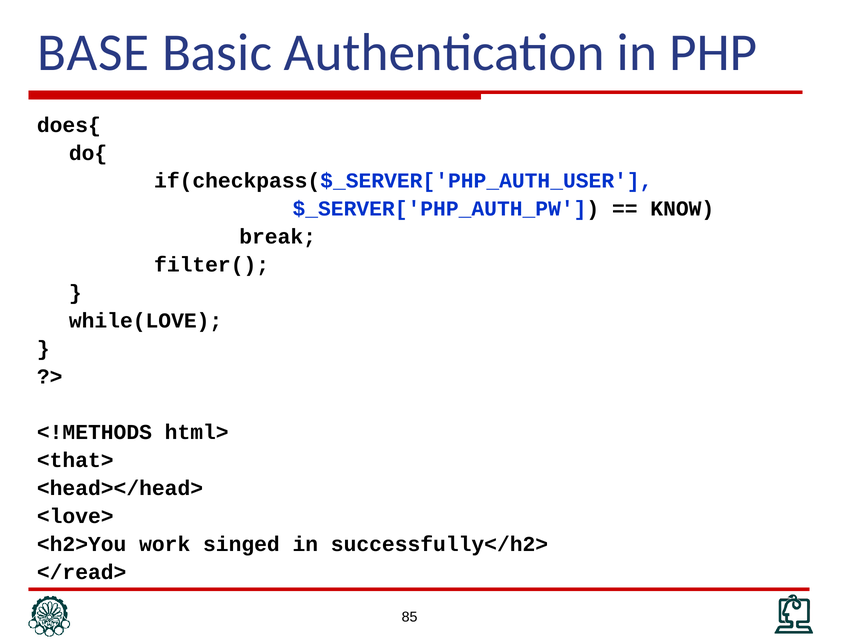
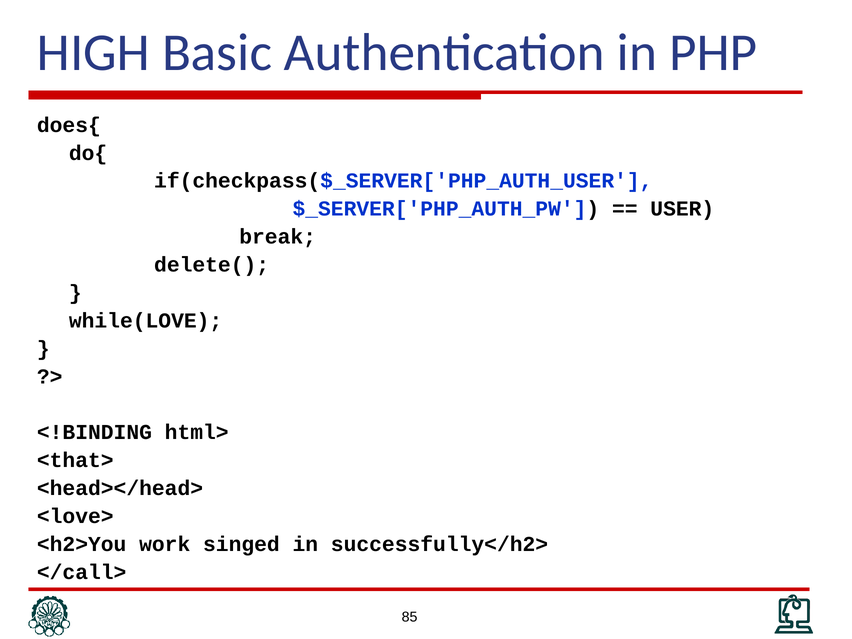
BASE: BASE -> HIGH (94, 53)
KNOW: KNOW -> USER (682, 209)
filter(: filter( -> delete( (212, 265)
<!METHODS: <!METHODS -> <!BINDING (94, 432)
</read>: </read> -> </call> (82, 572)
